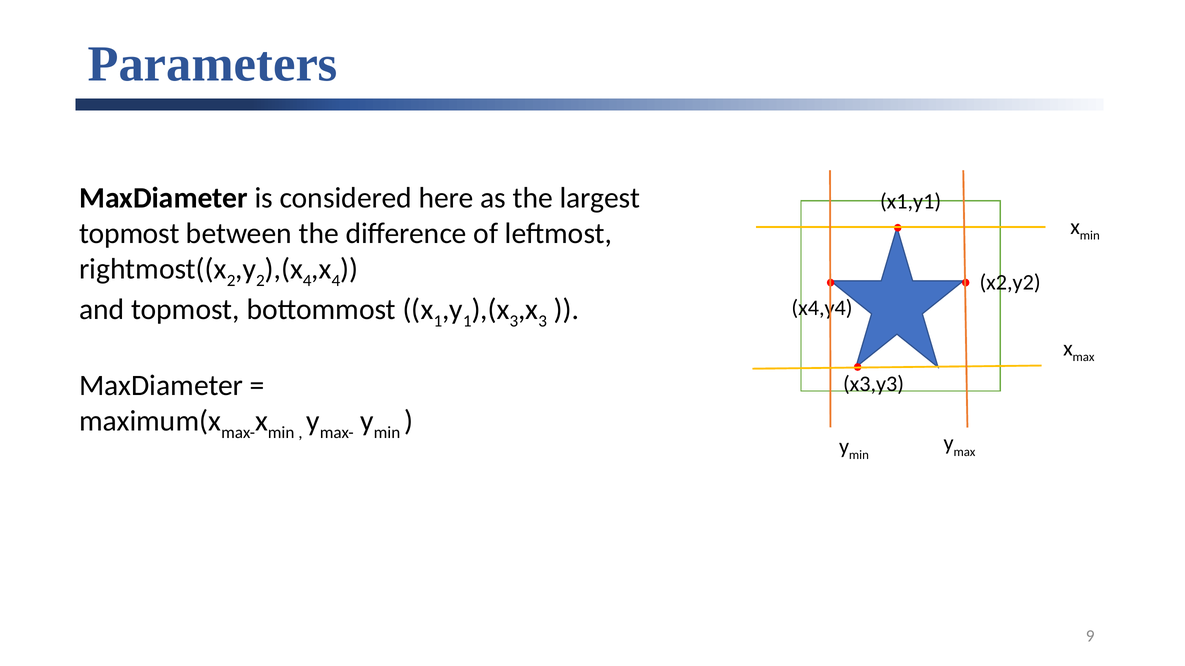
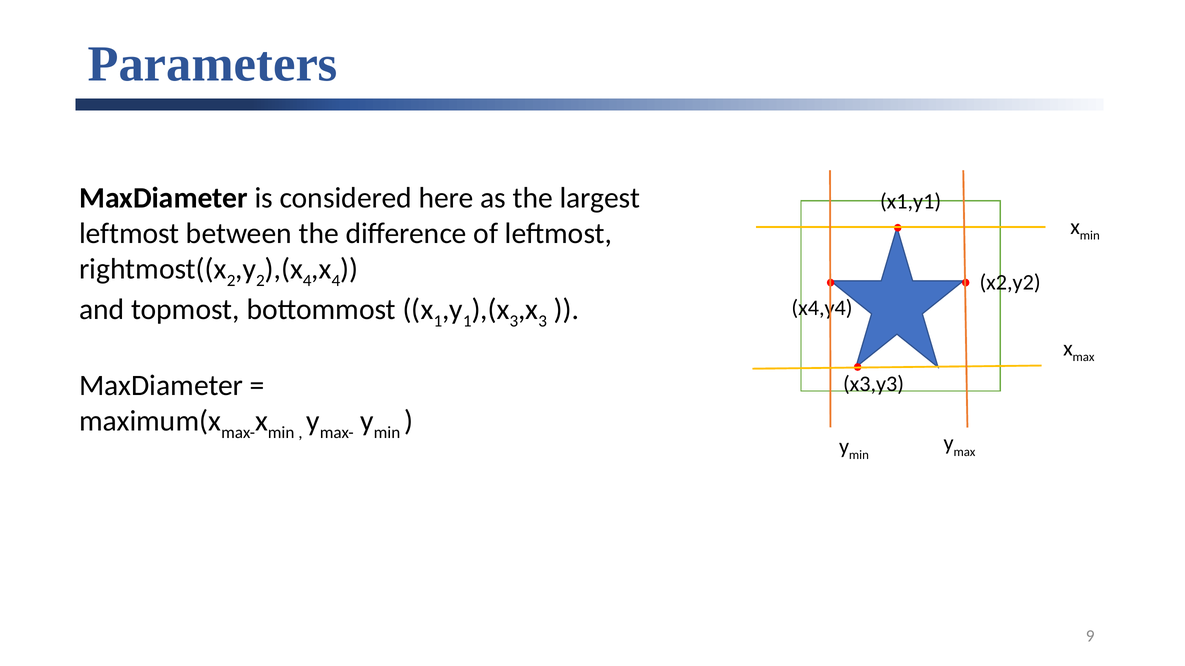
topmost: topmost -> leftmost (129, 234)
